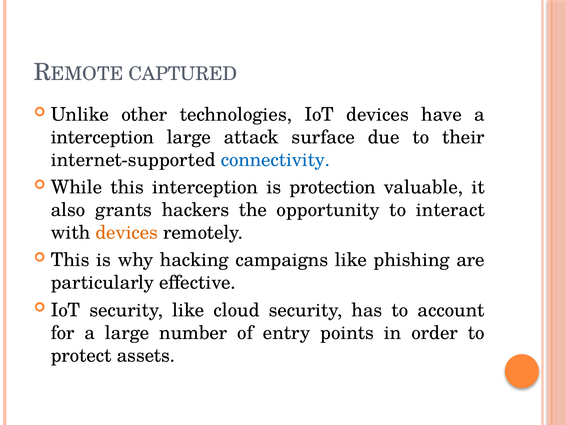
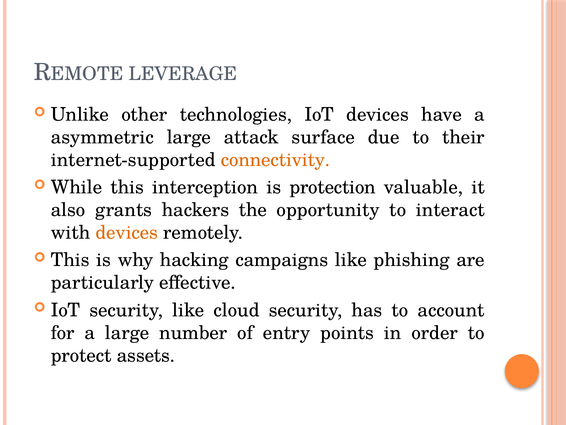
CAPTURED: CAPTURED -> LEVERAGE (183, 74)
interception: interception -> asymmetric (102, 137)
connectivity colour: blue -> orange (276, 160)
